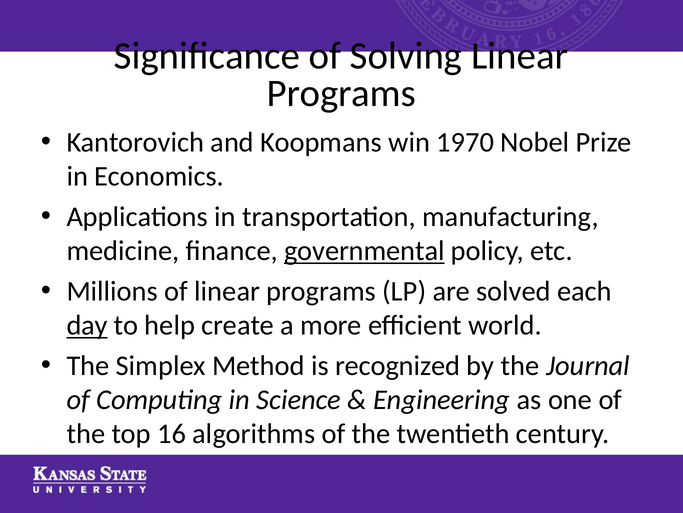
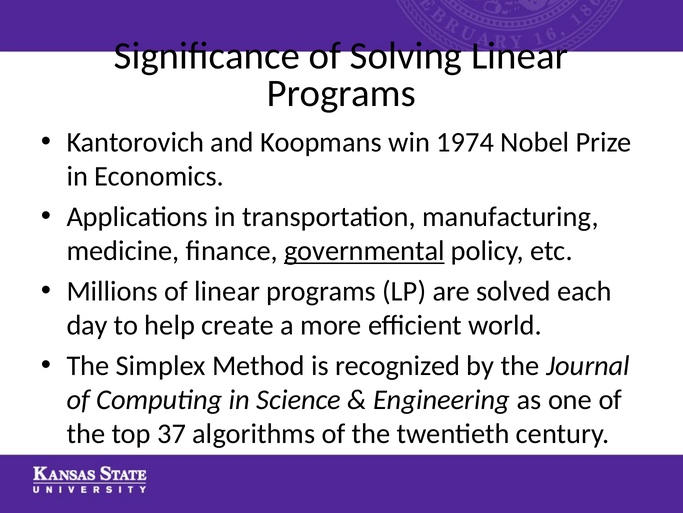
1970: 1970 -> 1974 (465, 142)
day underline: present -> none (87, 325)
16: 16 -> 37 (172, 433)
